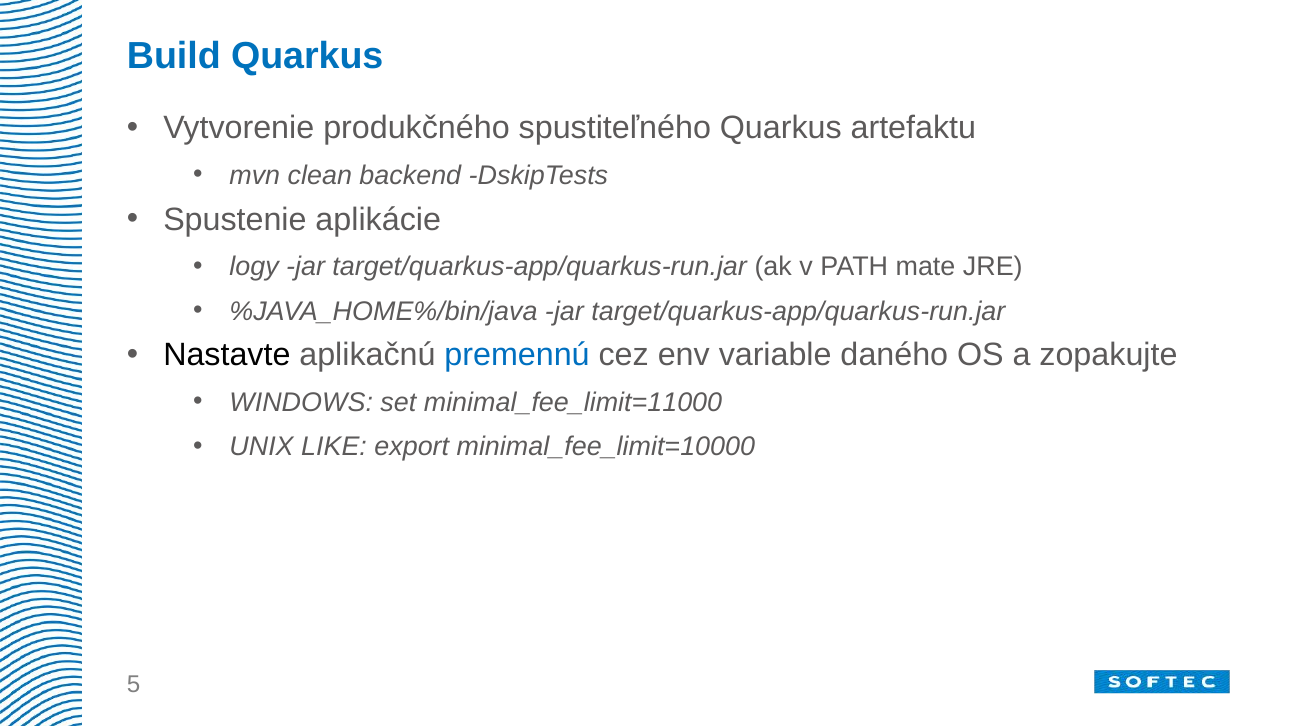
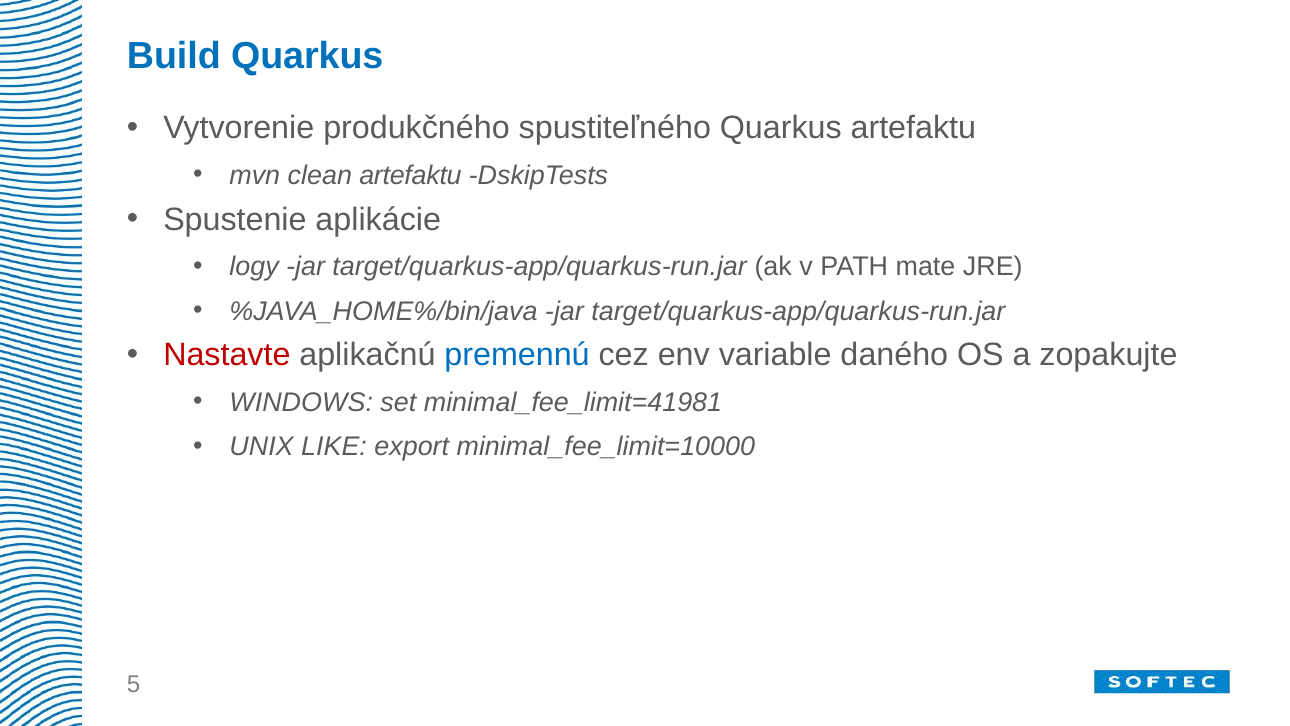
clean backend: backend -> artefaktu (410, 176)
Nastavte colour: black -> red (227, 355)
minimal_fee_limit=11000: minimal_fee_limit=11000 -> minimal_fee_limit=41981 (573, 402)
